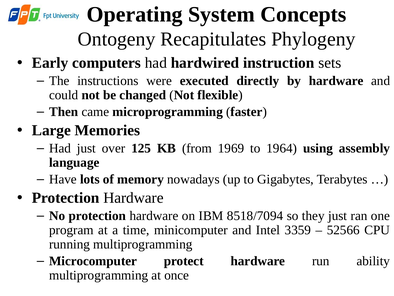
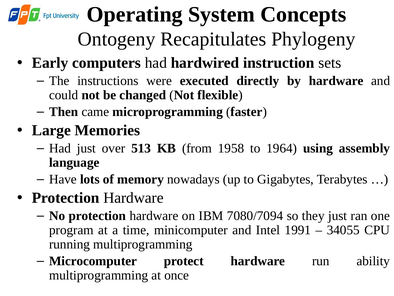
125: 125 -> 513 (141, 148)
1969: 1969 -> 1958 (231, 148)
8518/7094: 8518/7094 -> 7080/7094 (255, 215)
3359: 3359 -> 1991 (298, 230)
52566: 52566 -> 34055 (343, 230)
